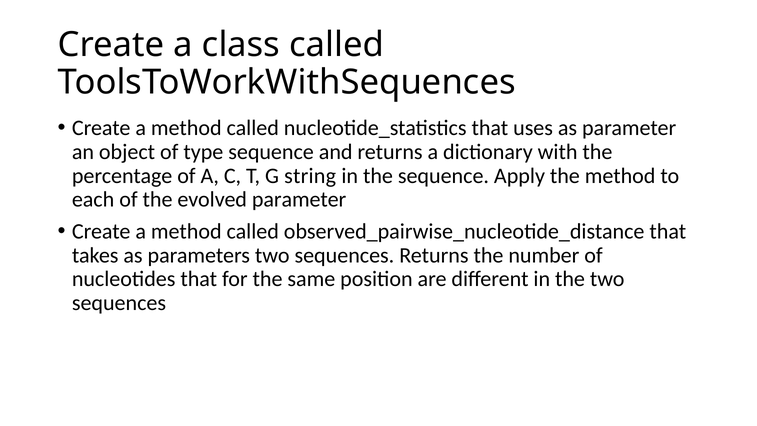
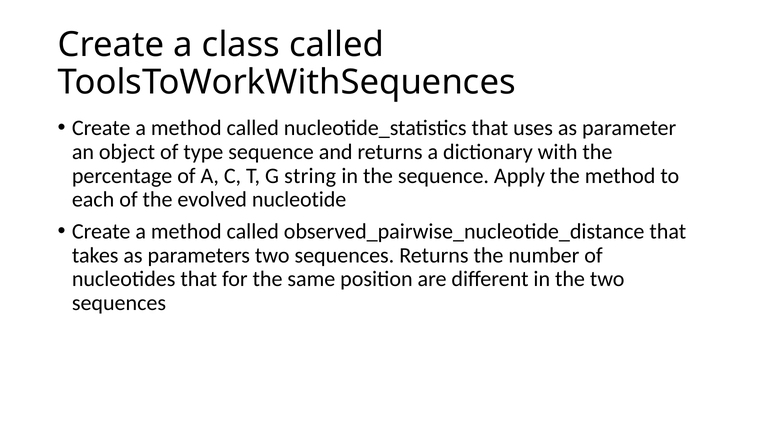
evolved parameter: parameter -> nucleotide (299, 200)
